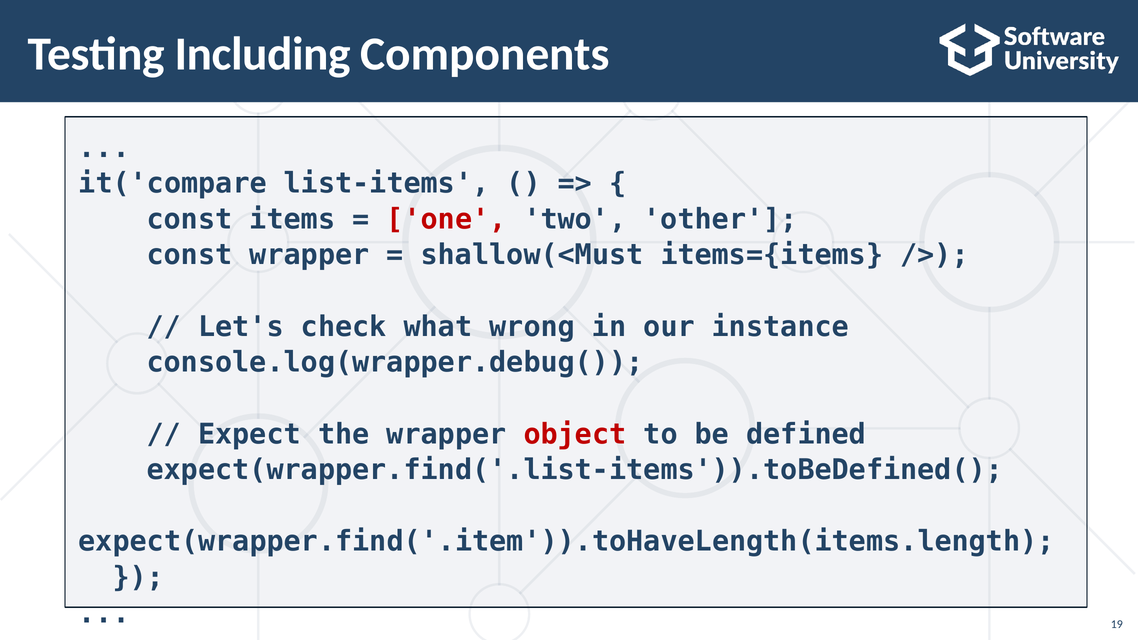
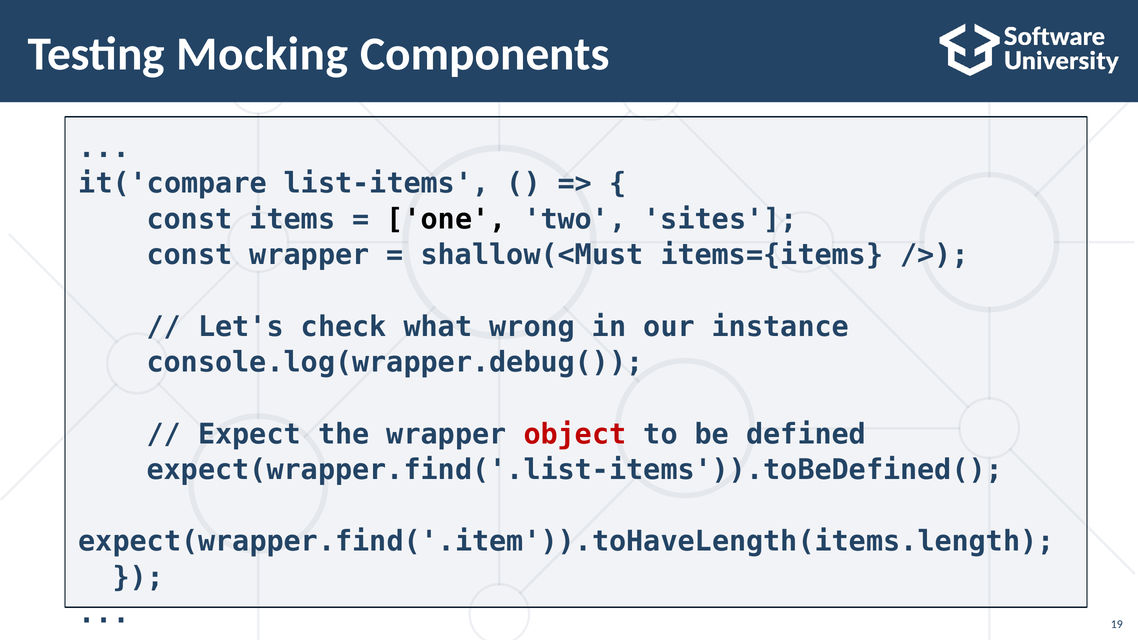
Including: Including -> Mocking (262, 54)
one colour: red -> black (446, 219)
other: other -> sites (720, 219)
